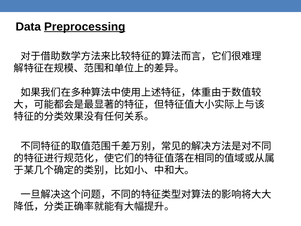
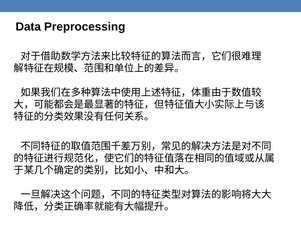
Preprocessing underline: present -> none (85, 27)
